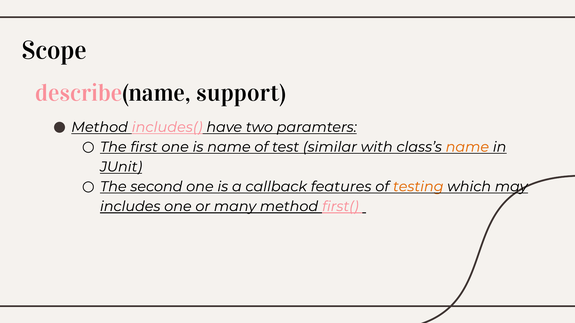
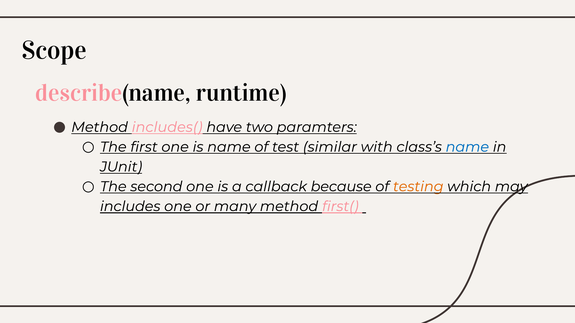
support: support -> runtime (241, 93)
name colour: orange -> blue (467, 147)
features: features -> because (341, 187)
